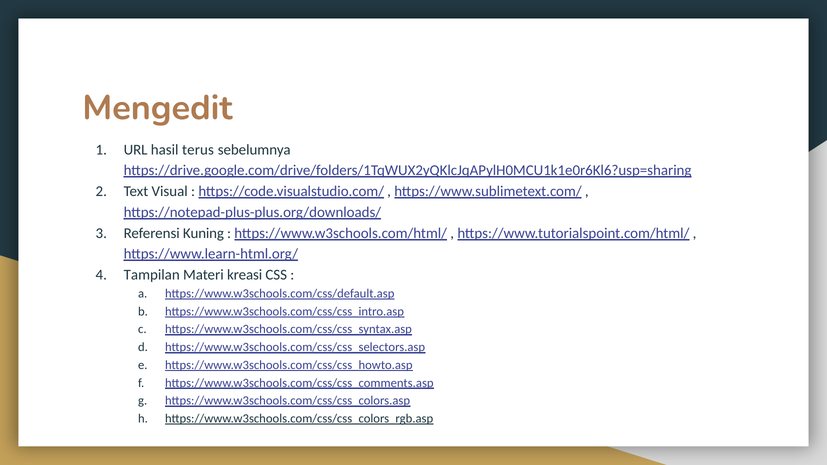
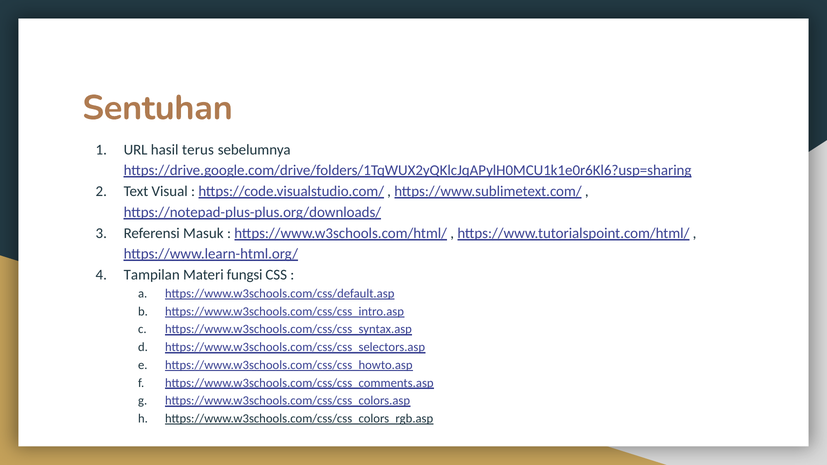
Mengedit: Mengedit -> Sentuhan (158, 108)
Kuning: Kuning -> Masuk (203, 233)
kreasi: kreasi -> fungsi (245, 275)
